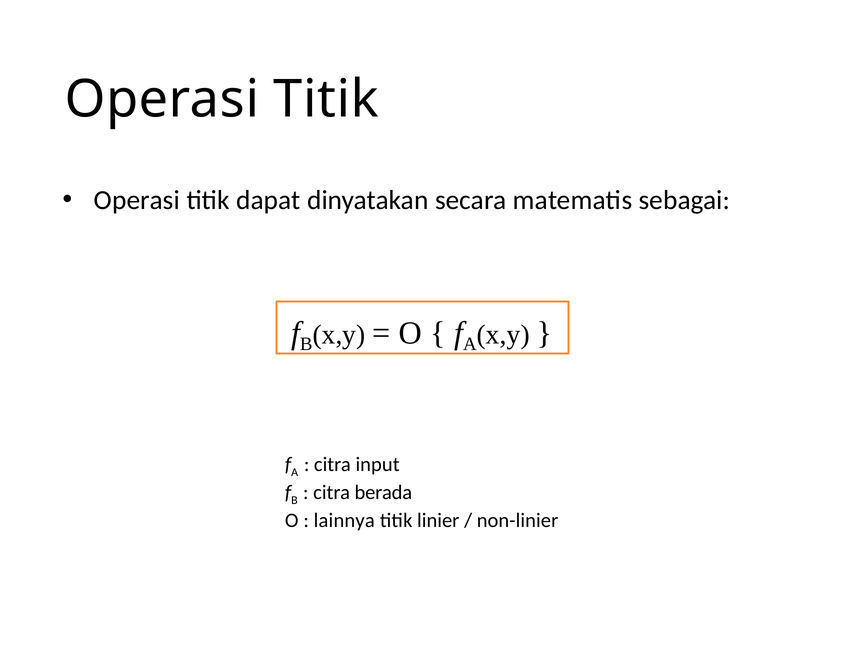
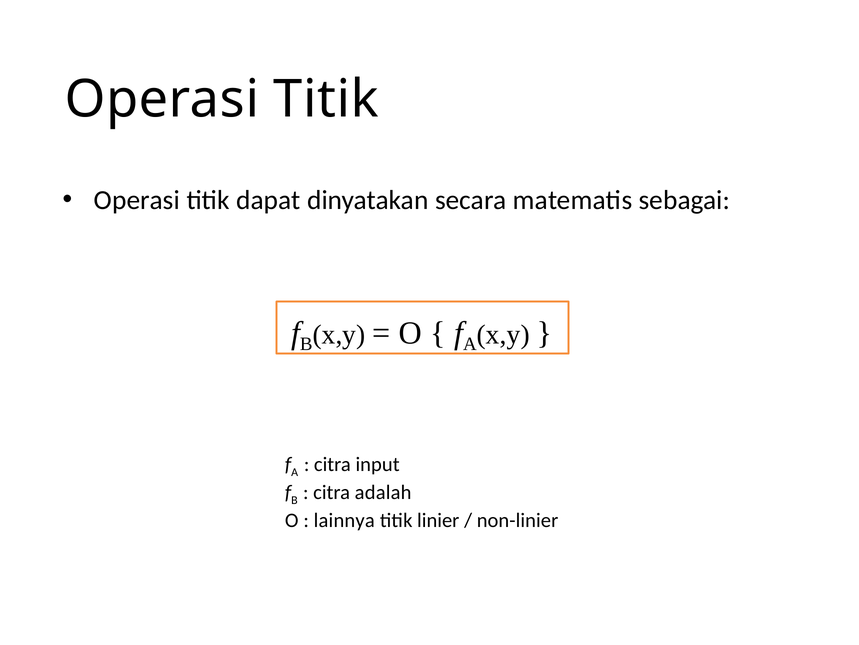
berada: berada -> adalah (383, 492)
